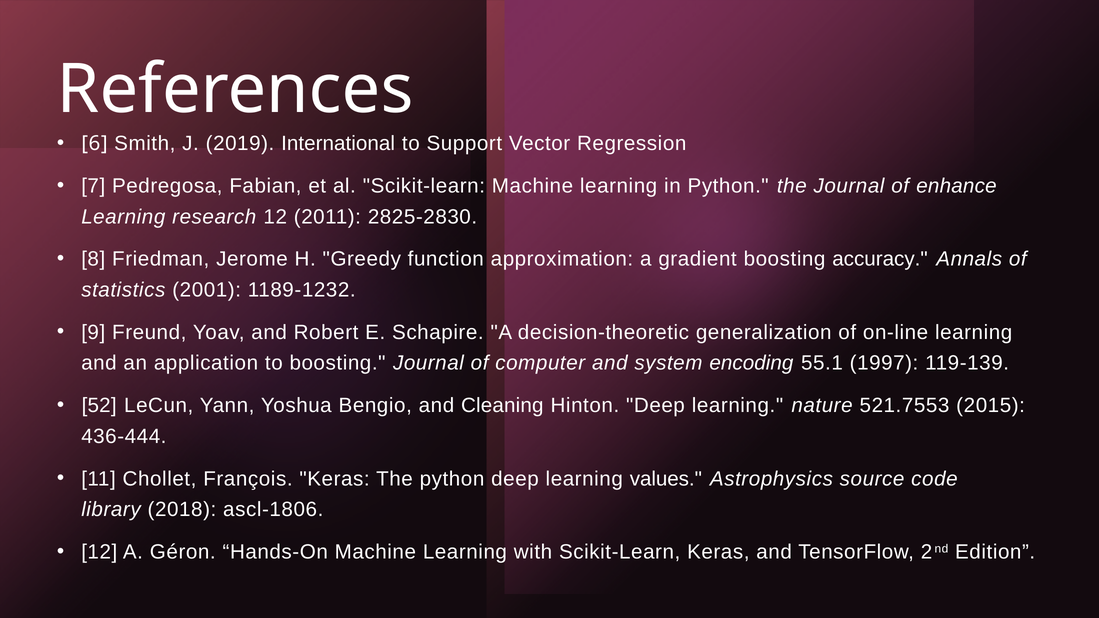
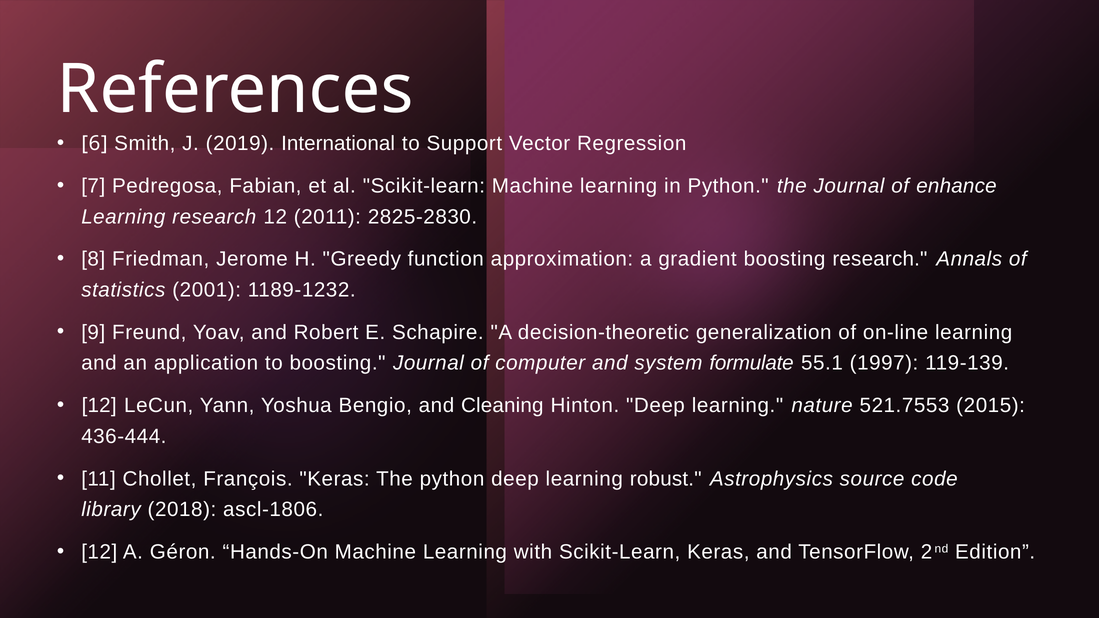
boosting accuracy: accuracy -> research (880, 259)
encoding: encoding -> formulate (752, 363)
52: 52 -> 12 (99, 406)
values: values -> robust (666, 479)
